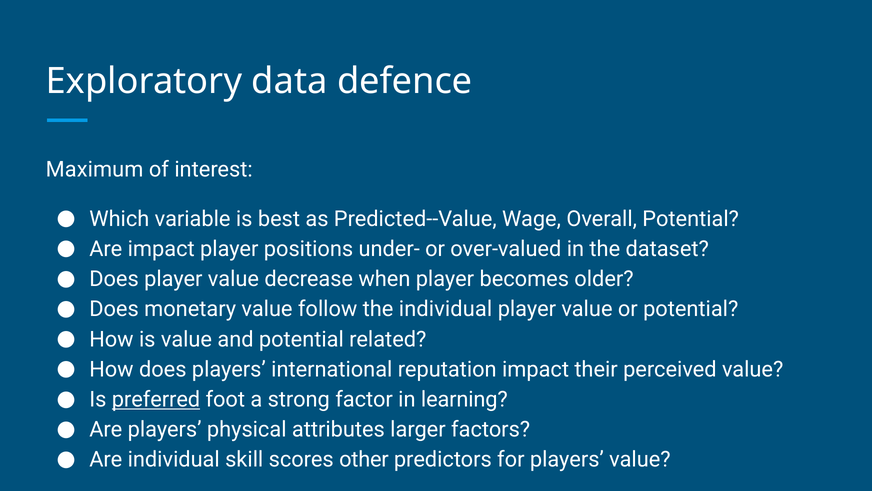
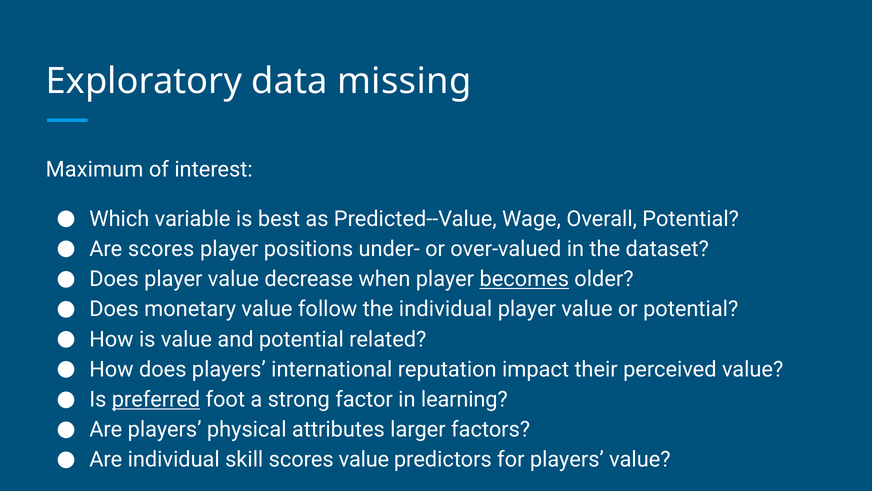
defence: defence -> missing (404, 81)
Are impact: impact -> scores (161, 249)
becomes underline: none -> present (524, 279)
scores other: other -> value (364, 459)
